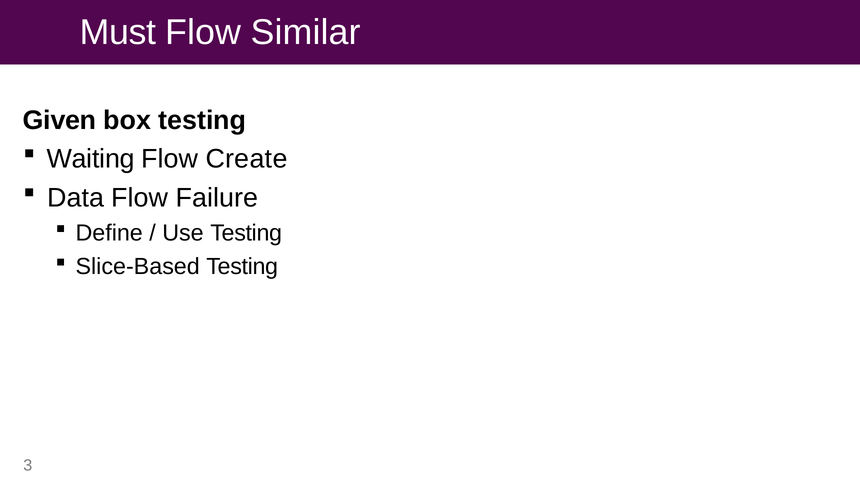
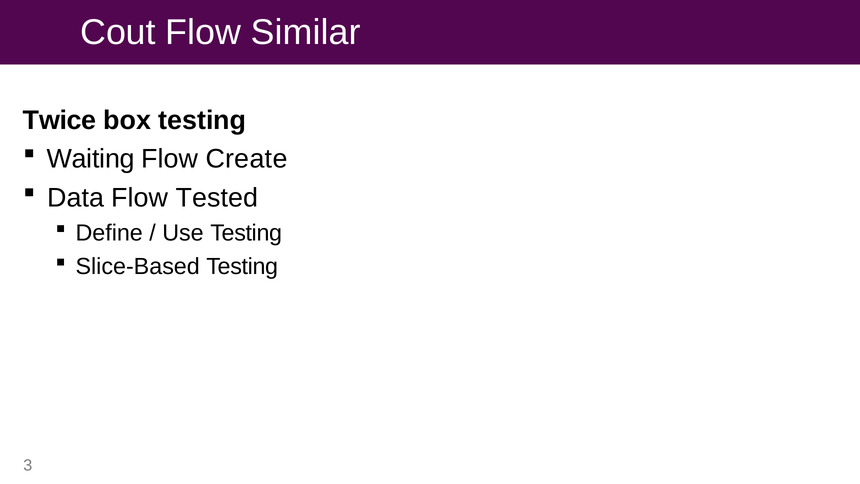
Must: Must -> Cout (118, 32)
Given: Given -> Twice (60, 120)
Failure: Failure -> Tested (217, 198)
